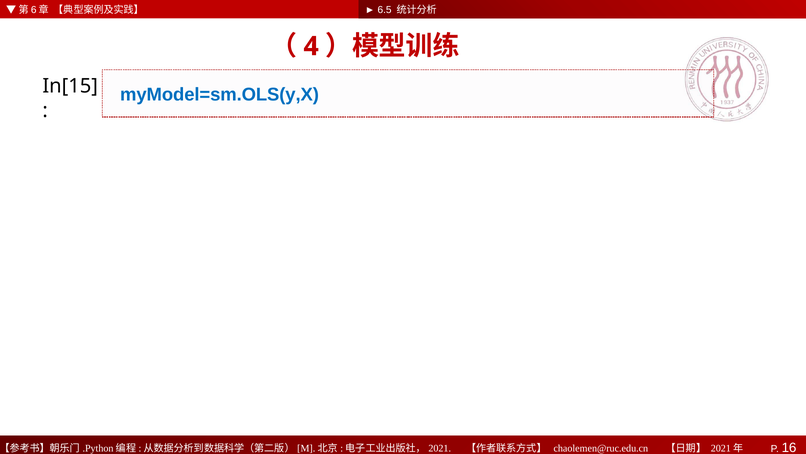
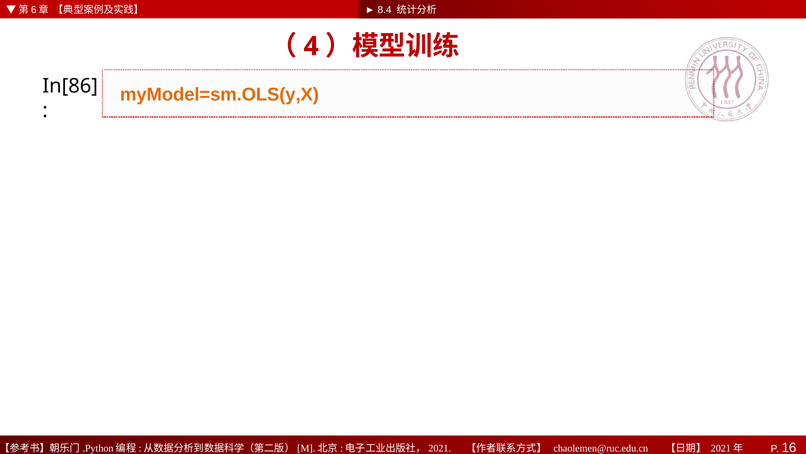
6.5: 6.5 -> 8.4 (385, 10)
In[15: In[15 -> In[86 (70, 86)
myModel=sm.OLS(y,X colour: blue -> orange (220, 95)
